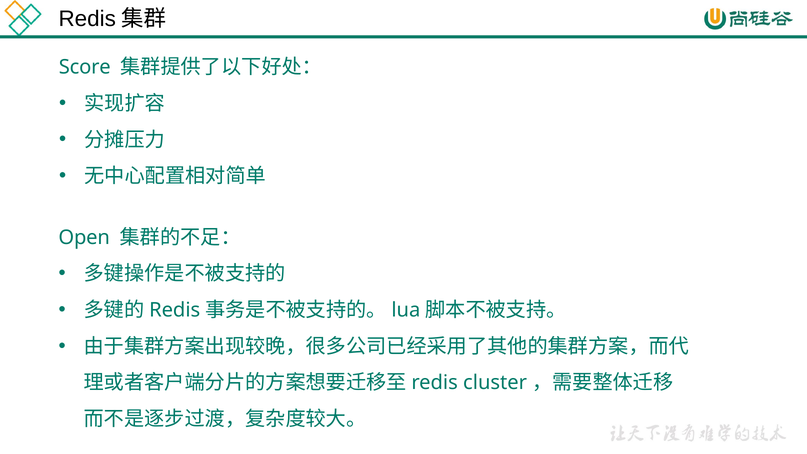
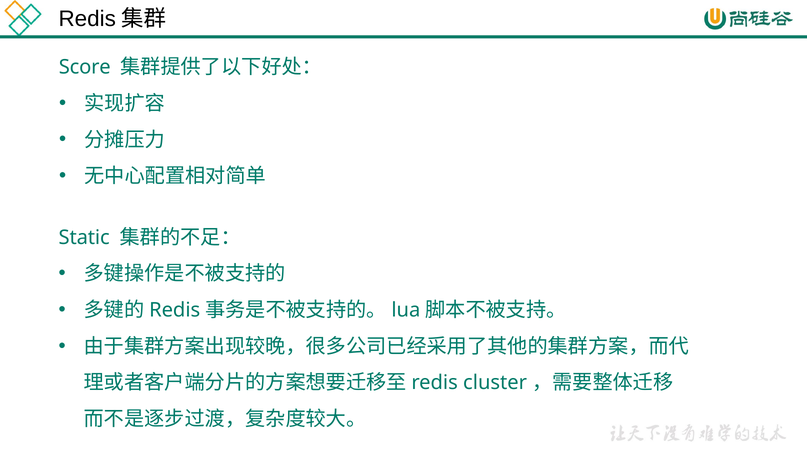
Open: Open -> Static (84, 237)
